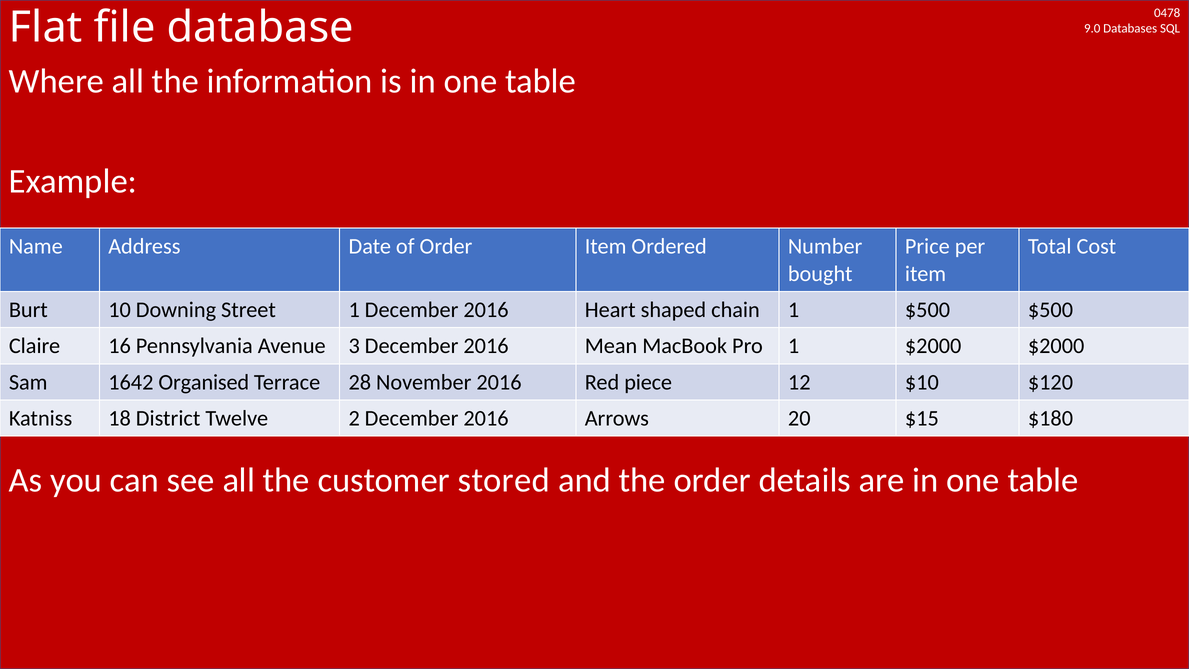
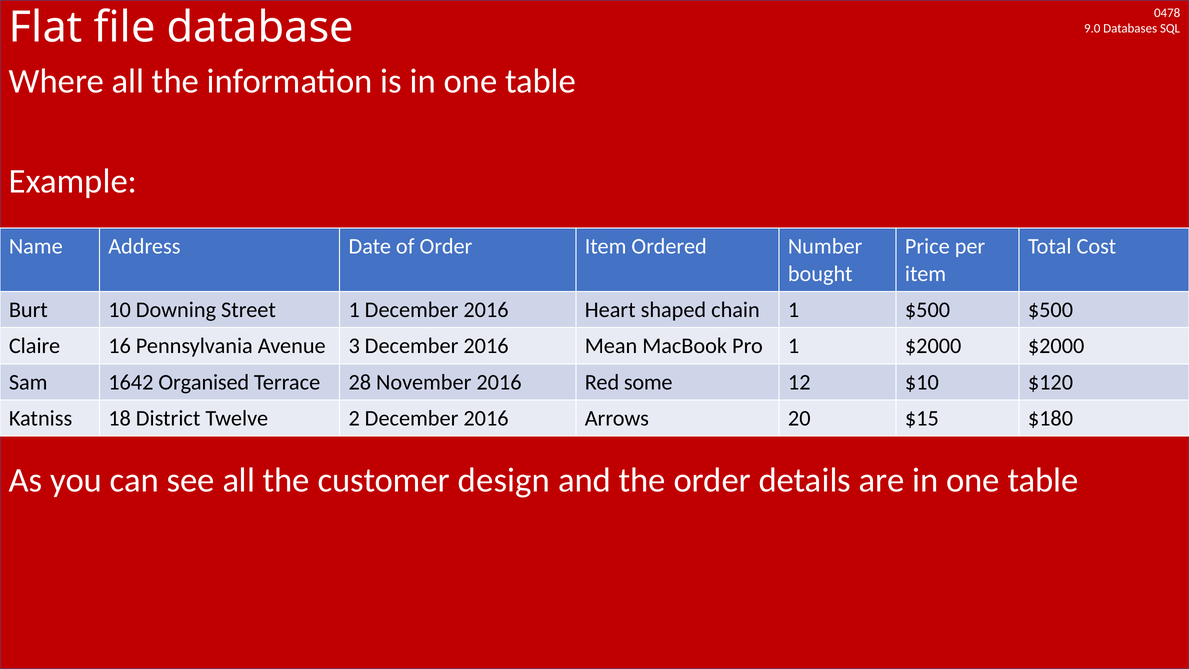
piece: piece -> some (648, 382)
stored: stored -> design (504, 480)
